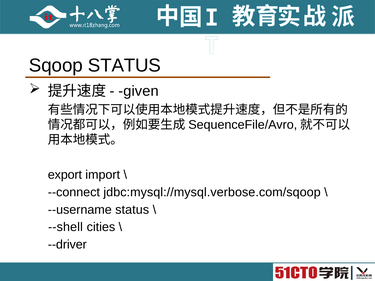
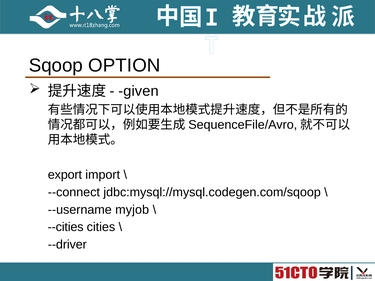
Sqoop STATUS: STATUS -> OPTION (124, 66)
jdbc:mysql://mysql.verbose.com/sqoop: jdbc:mysql://mysql.verbose.com/sqoop -> jdbc:mysql://mysql.codegen.com/sqoop (212, 192)
--username status: status -> myjob (132, 210)
--shell: --shell -> --cities (66, 227)
